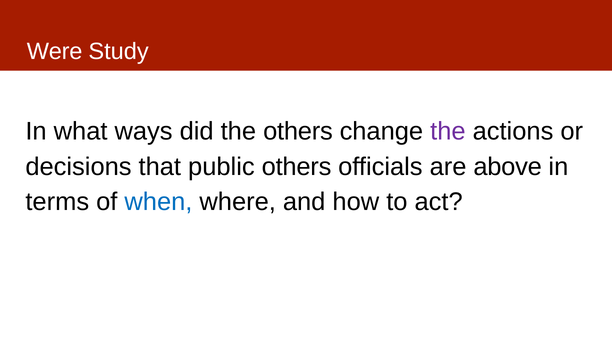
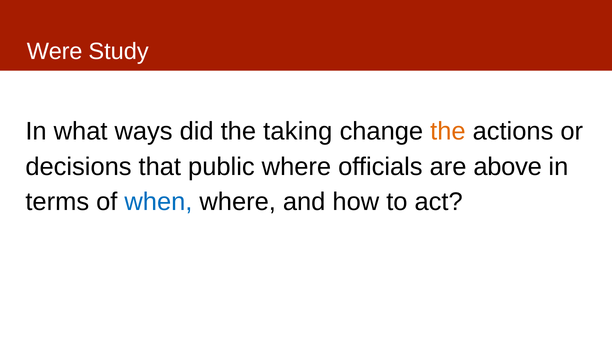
the others: others -> taking (298, 132)
the colour: purple -> orange (448, 132)
public others: others -> where (296, 167)
